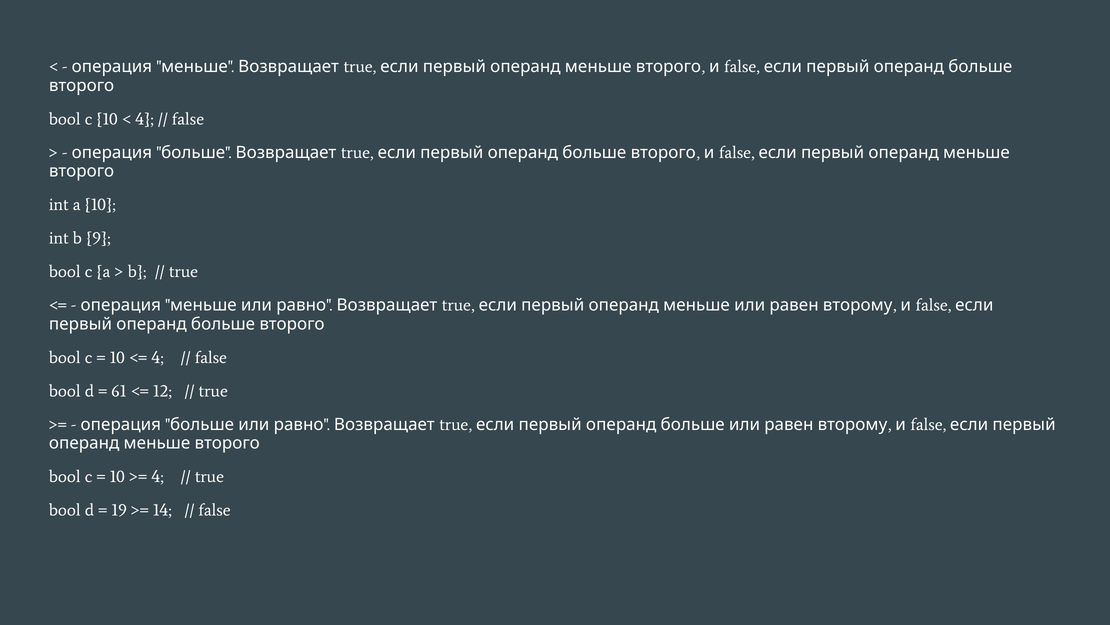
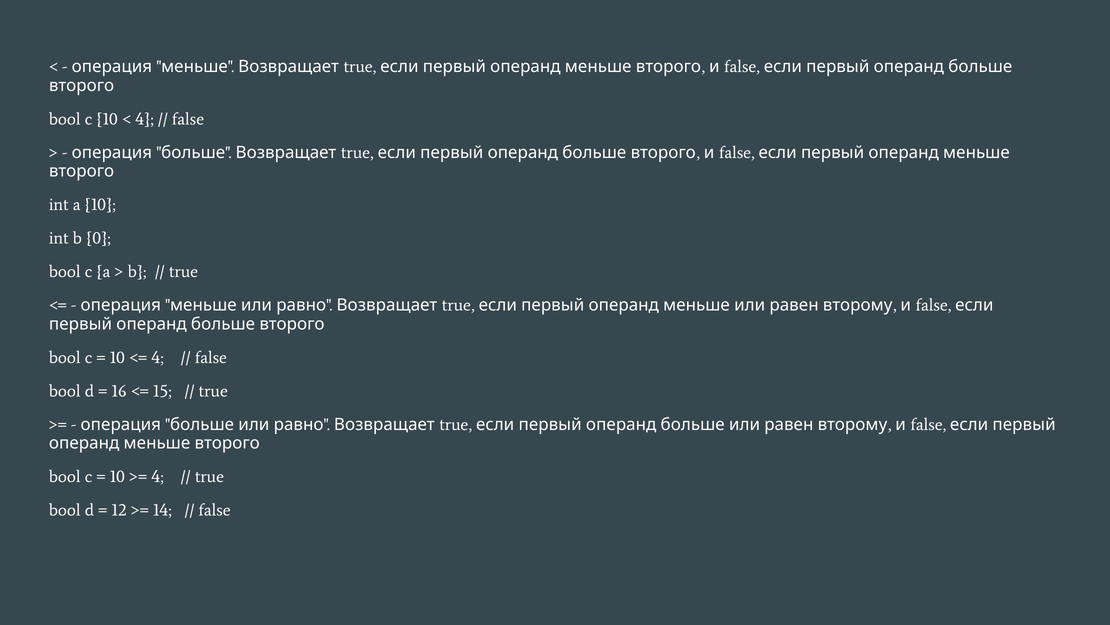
9: 9 -> 0 (99, 238)
61: 61 -> 16 (119, 391)
12: 12 -> 15 (162, 391)
19: 19 -> 12 (119, 510)
